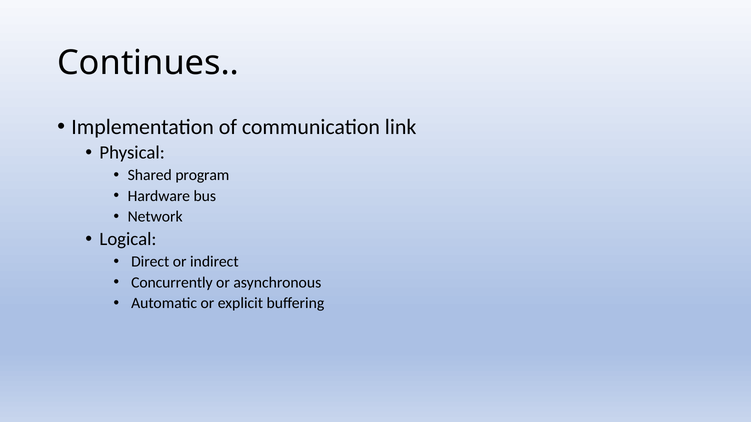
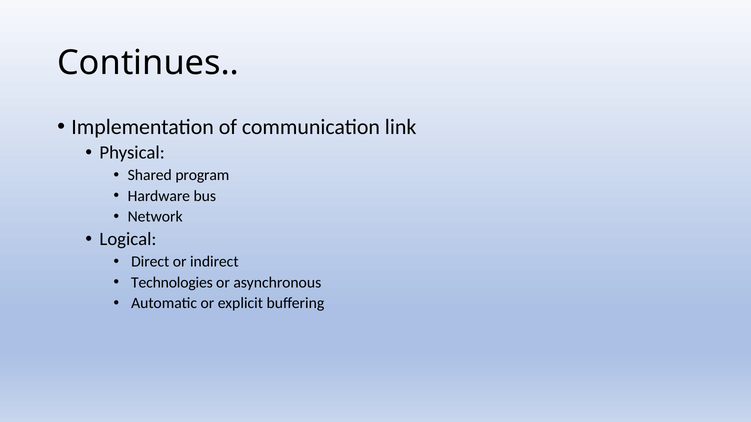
Concurrently: Concurrently -> Technologies (172, 283)
